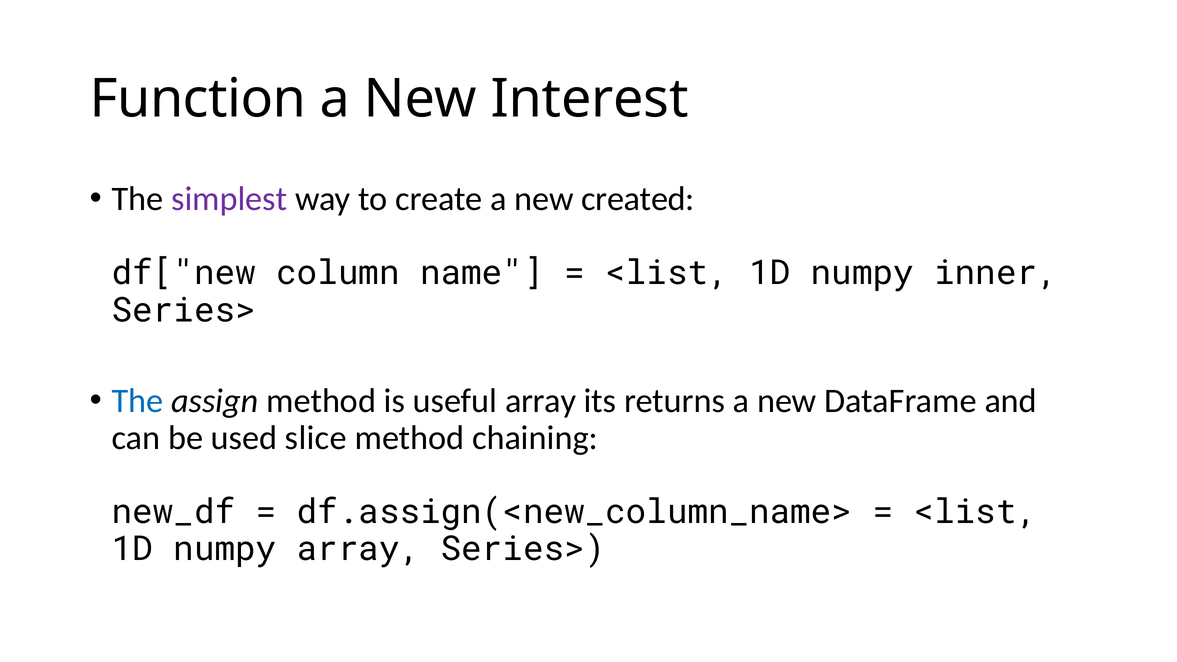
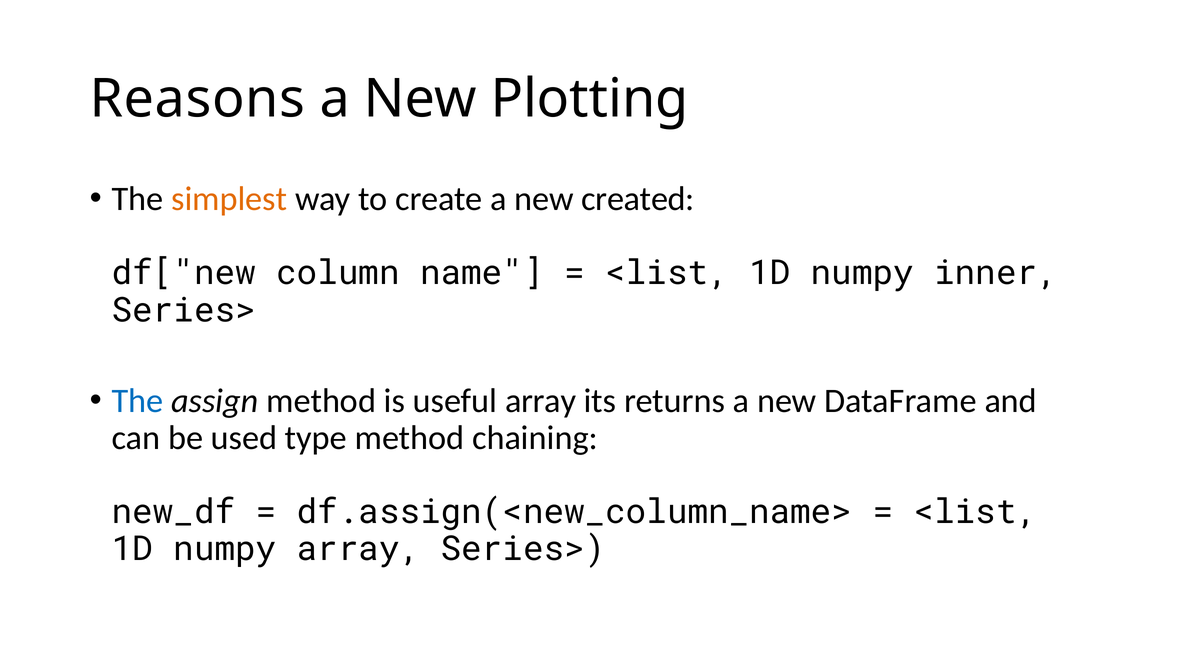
Function: Function -> Reasons (197, 99)
Interest: Interest -> Plotting (590, 99)
simplest colour: purple -> orange (229, 199)
slice: slice -> type (316, 438)
